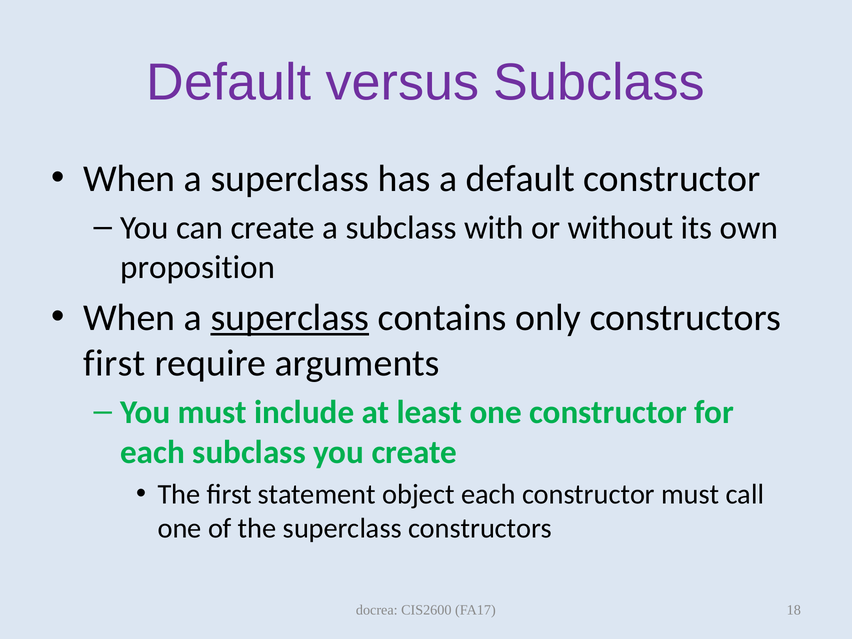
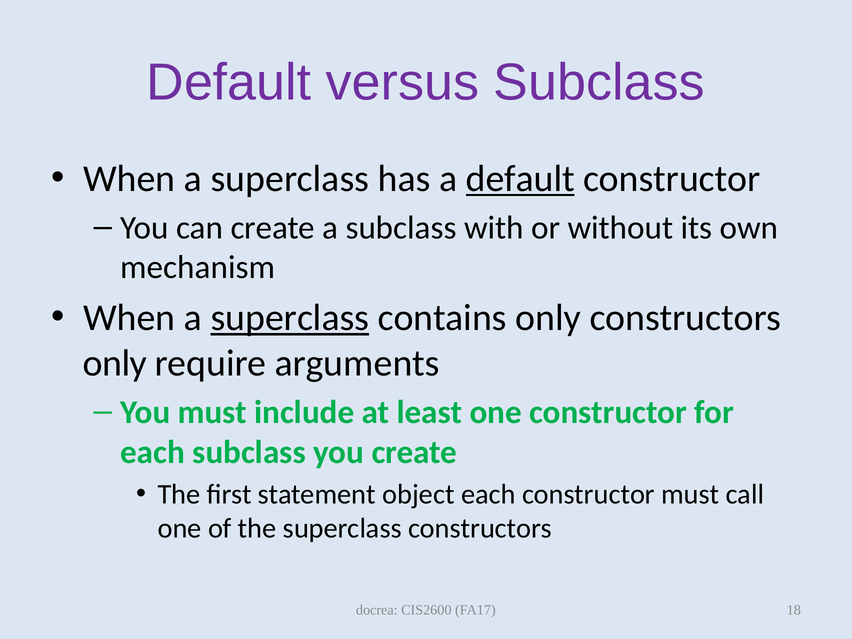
default underline: none -> present (520, 179)
proposition: proposition -> mechanism (198, 267)
first: first -> only (115, 363)
